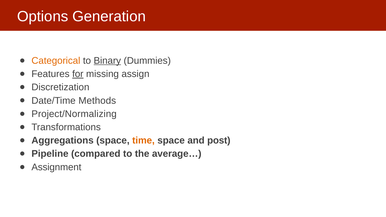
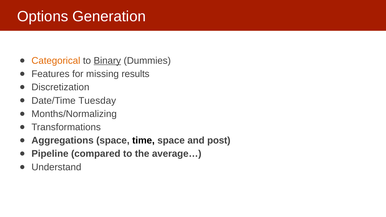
for underline: present -> none (78, 74)
assign: assign -> results (136, 74)
Methods: Methods -> Tuesday (97, 101)
Project/Normalizing: Project/Normalizing -> Months/Normalizing (74, 114)
time colour: orange -> black (143, 141)
Assignment: Assignment -> Understand (56, 167)
